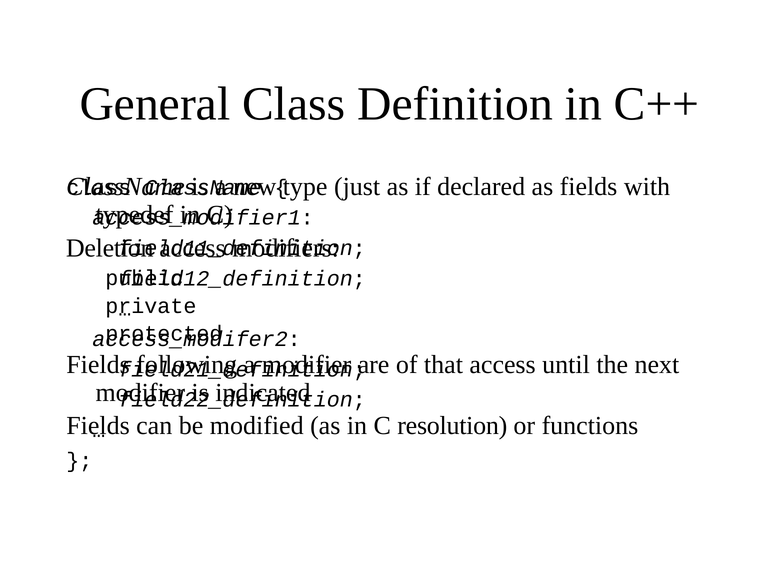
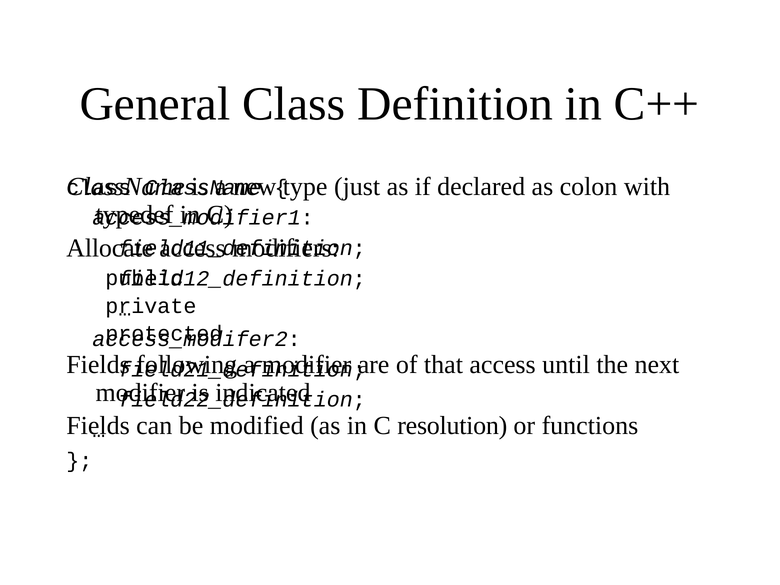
as fields: fields -> colon (589, 187)
Deletion: Deletion -> Allocate (110, 248)
